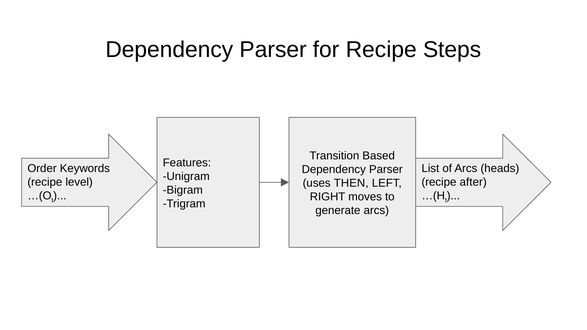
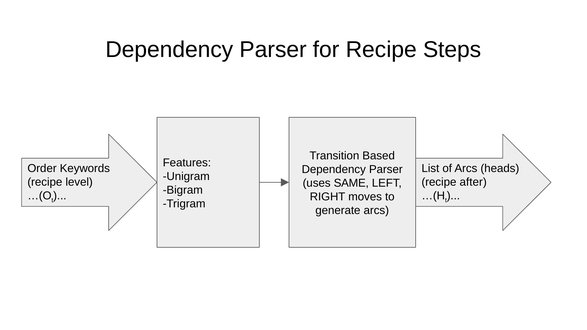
THEN: THEN -> SAME (351, 183)
